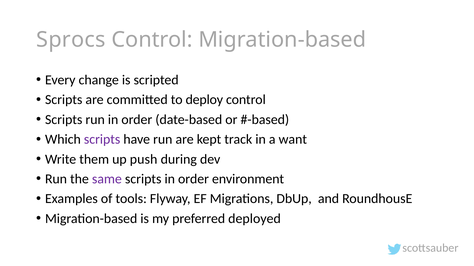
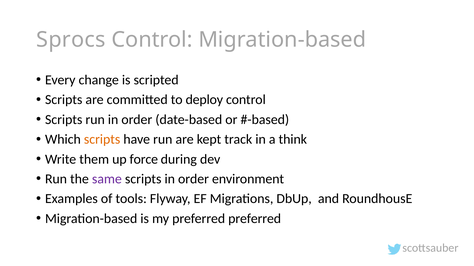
scripts colour: purple -> orange (102, 140)
want: want -> think (293, 140)
push: push -> force (144, 159)
preferred deployed: deployed -> preferred (255, 219)
